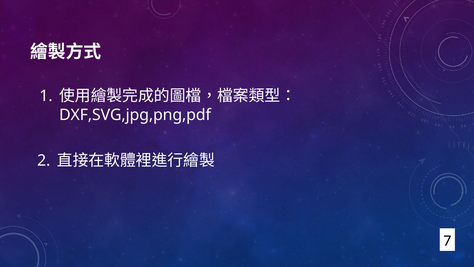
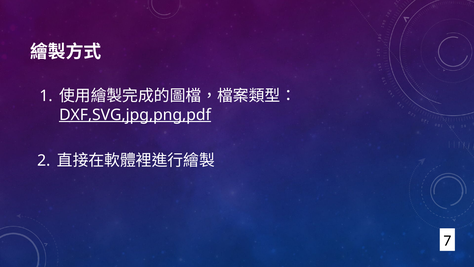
DXF,SVG,jpg,png,pdf underline: none -> present (135, 115)
